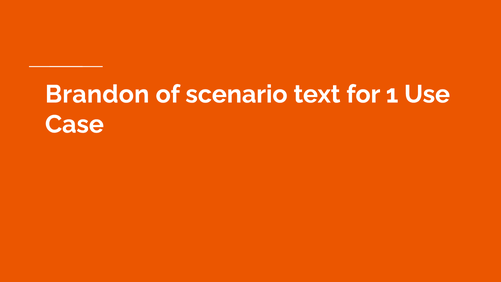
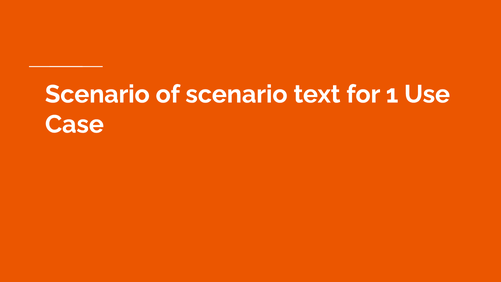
Brandon: Brandon -> Scenario (97, 94)
